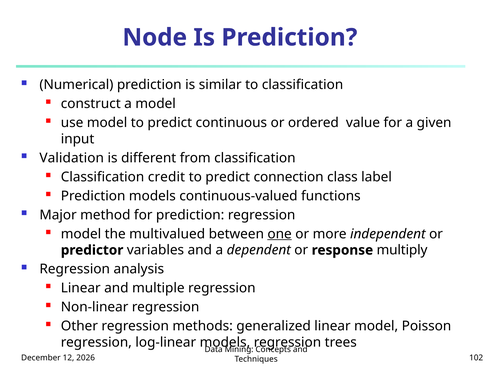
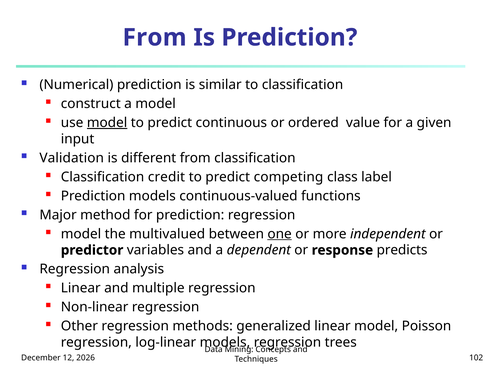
Node: Node -> From (155, 37)
model underline: none -> present (107, 123)
connection: connection -> competing (288, 177)
multiply: multiply -> predicts (402, 250)
